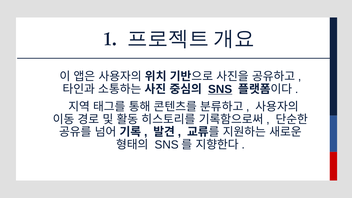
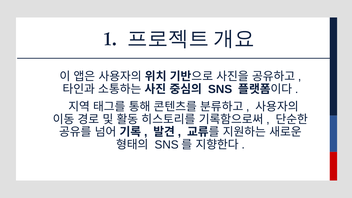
SNS underline: present -> none (220, 89)
